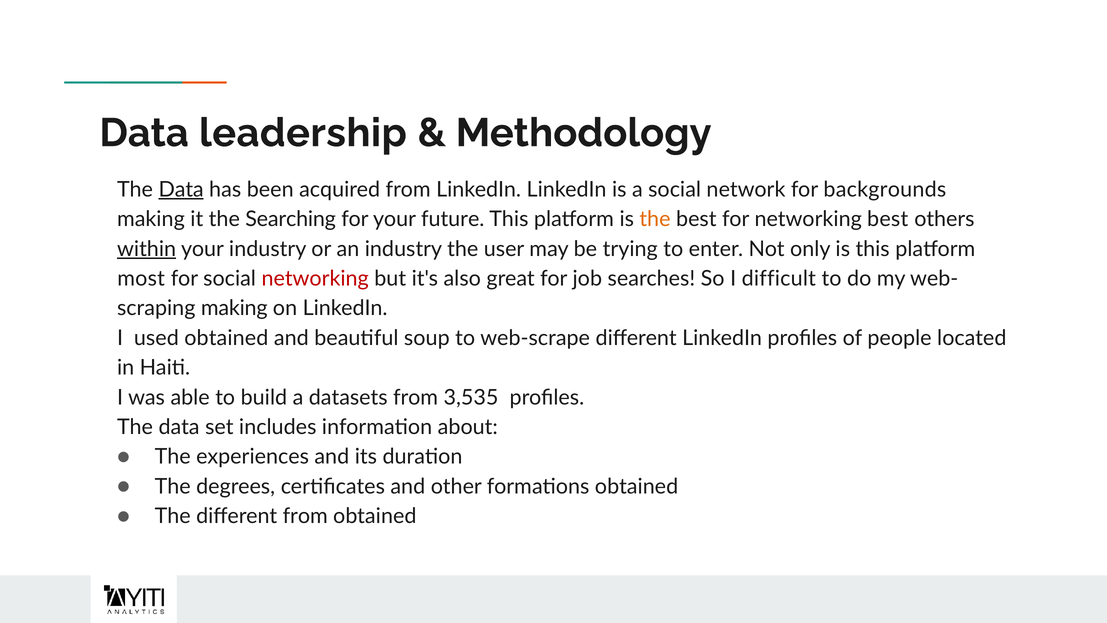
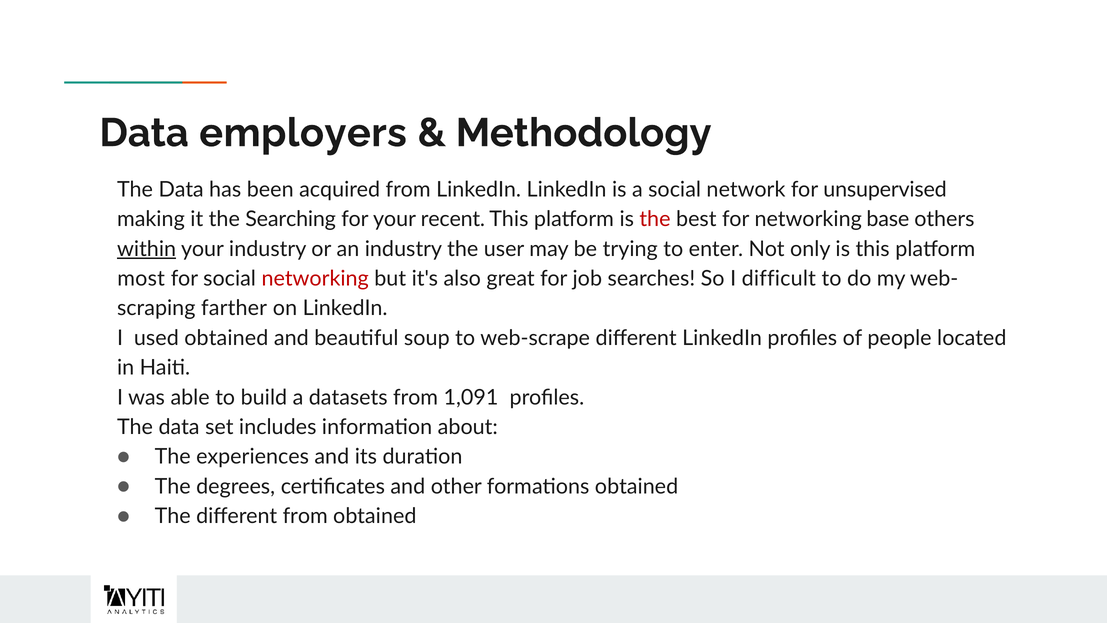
leadership: leadership -> employers (303, 133)
Data underline: present -> none (181, 189)
backgrounds: backgrounds -> unsupervised (885, 189)
future: future -> recent (453, 219)
the colour: orange -> red (655, 219)
networking best: best -> base (888, 219)
making: making -> farther (234, 308)
3,535: 3,535 -> 1,091 (471, 397)
